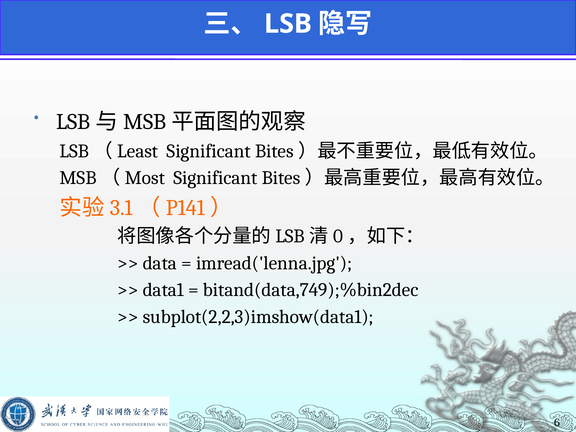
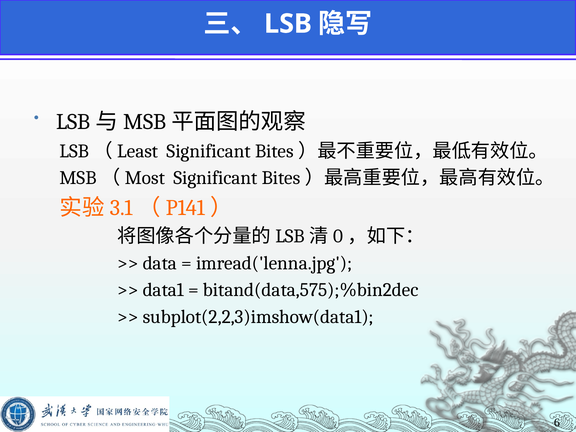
bitand(data,749);%bin2dec: bitand(data,749);%bin2dec -> bitand(data,575);%bin2dec (311, 290)
